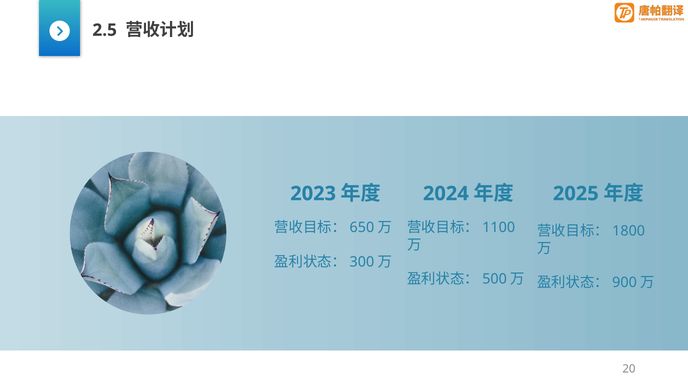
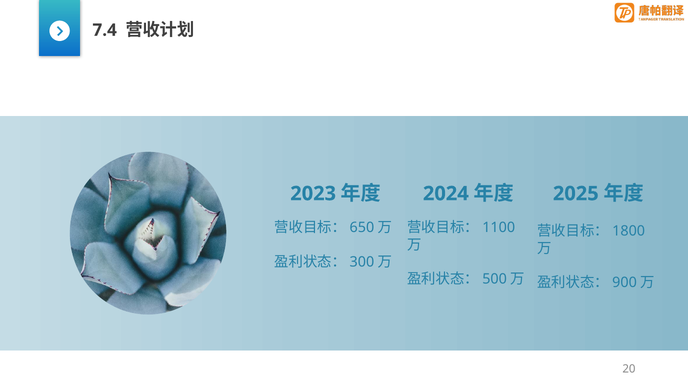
2.5: 2.5 -> 7.4 (105, 30)
